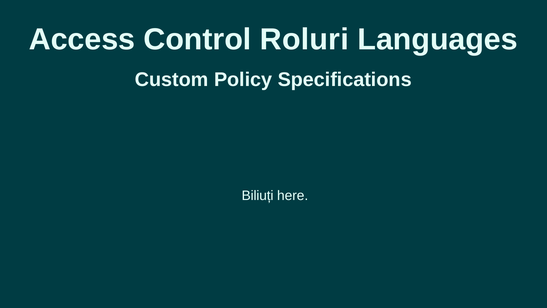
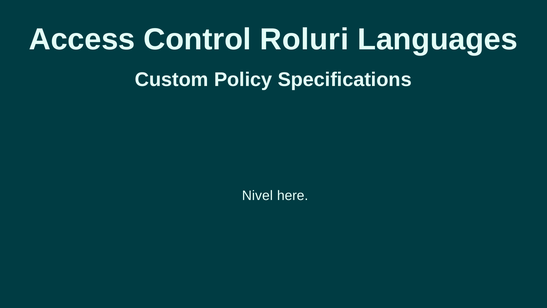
Biliuți: Biliuți -> Nivel (257, 195)
